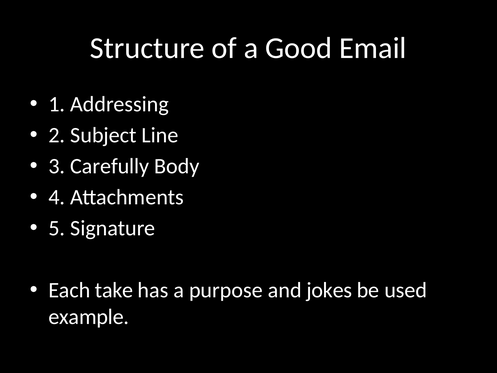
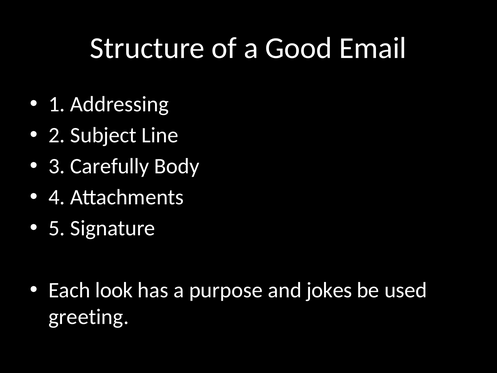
take: take -> look (114, 290)
example: example -> greeting (89, 317)
